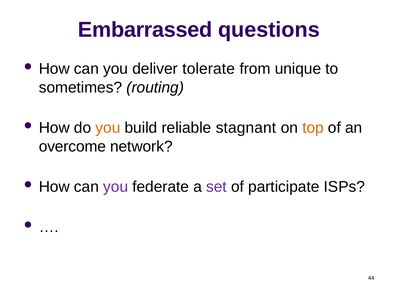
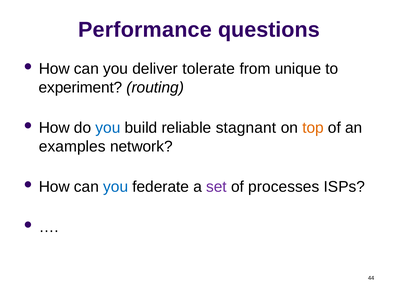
Embarrassed: Embarrassed -> Performance (145, 30)
sometimes: sometimes -> experiment (81, 87)
you colour: orange -> blue (108, 128)
overcome: overcome -> examples (72, 146)
you colour: purple -> blue (116, 186)
participate: participate -> processes (284, 186)
